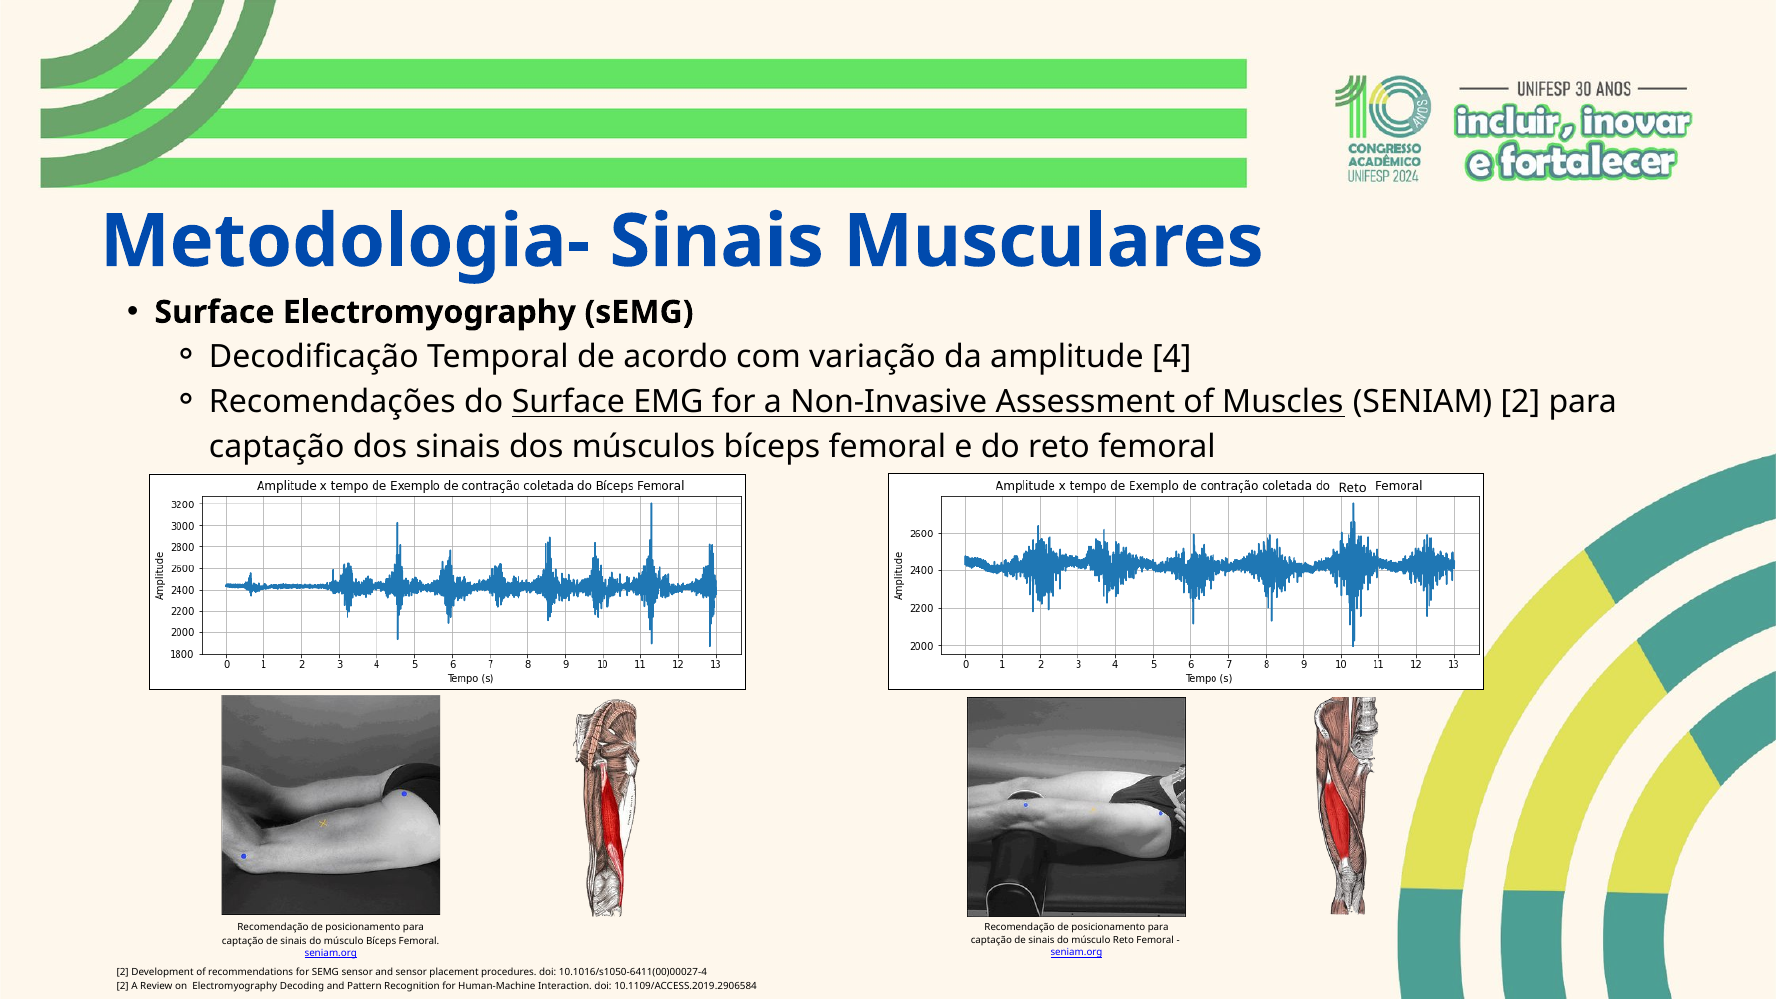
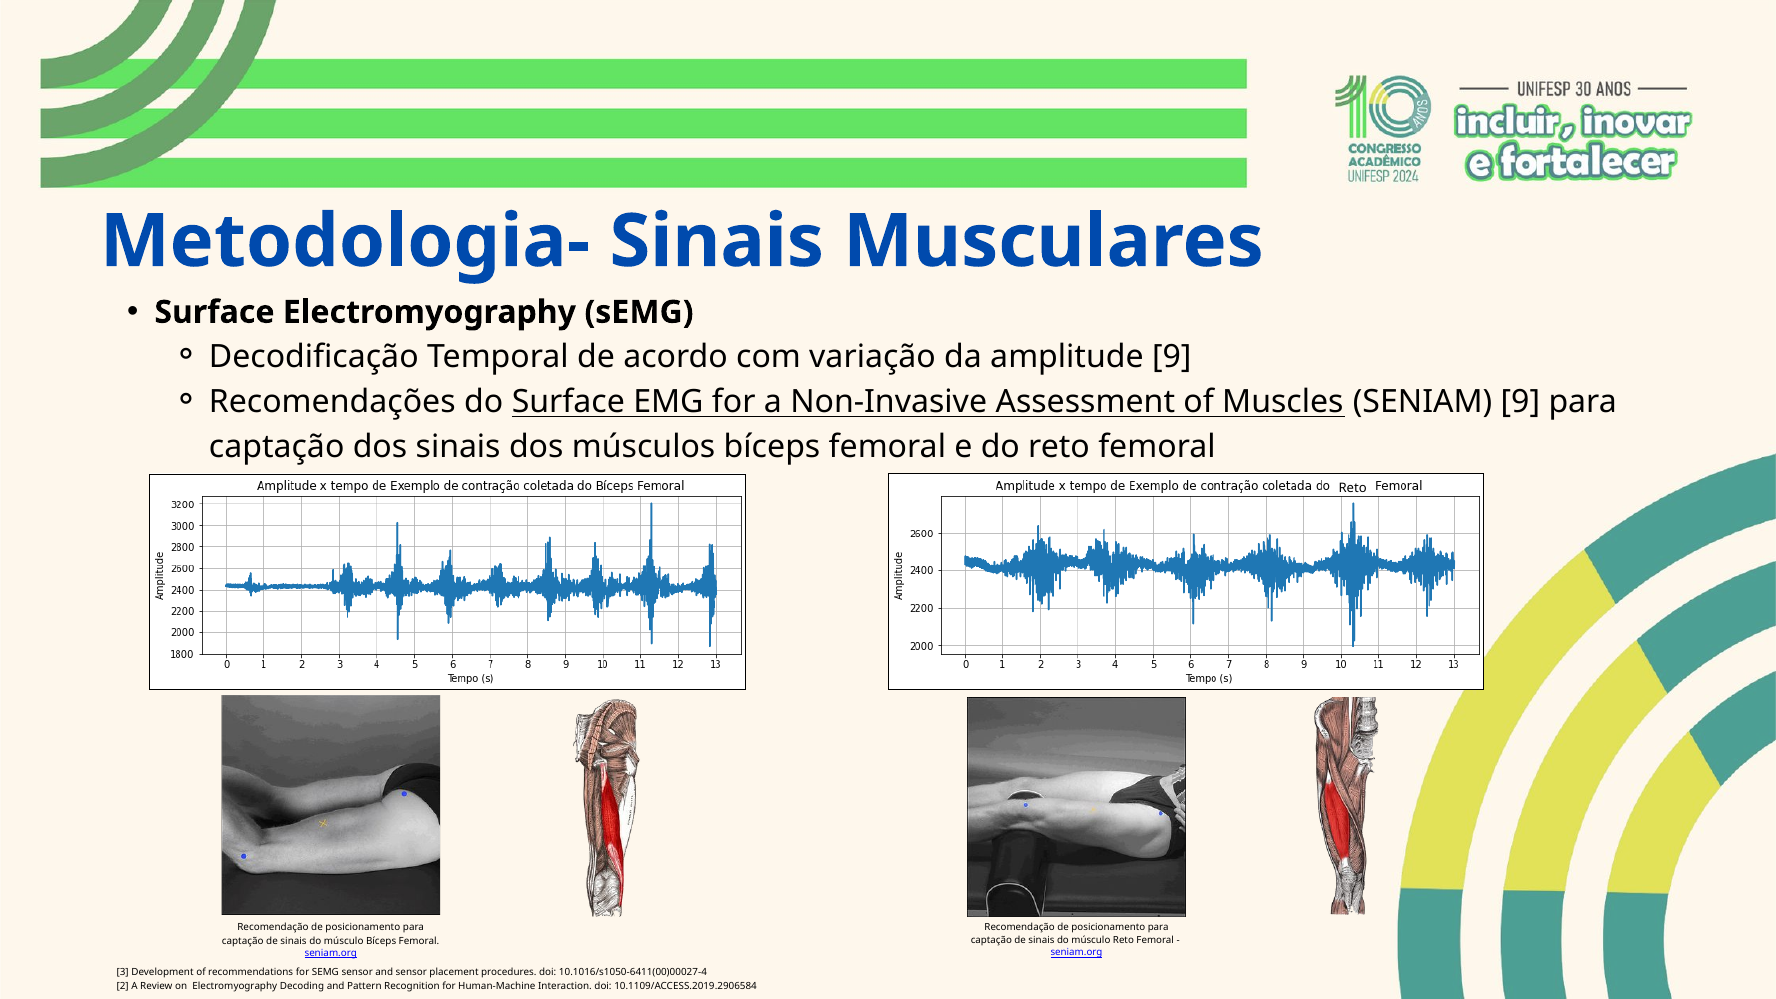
amplitude 4: 4 -> 9 (1172, 357)
SENIAM 2: 2 -> 9 (1520, 402)
2: 2 -> 3 (123, 972)
